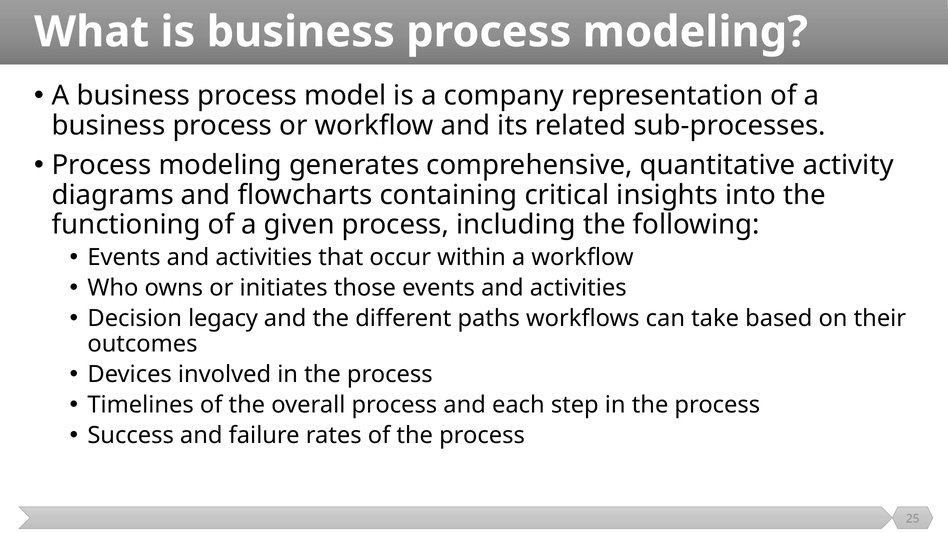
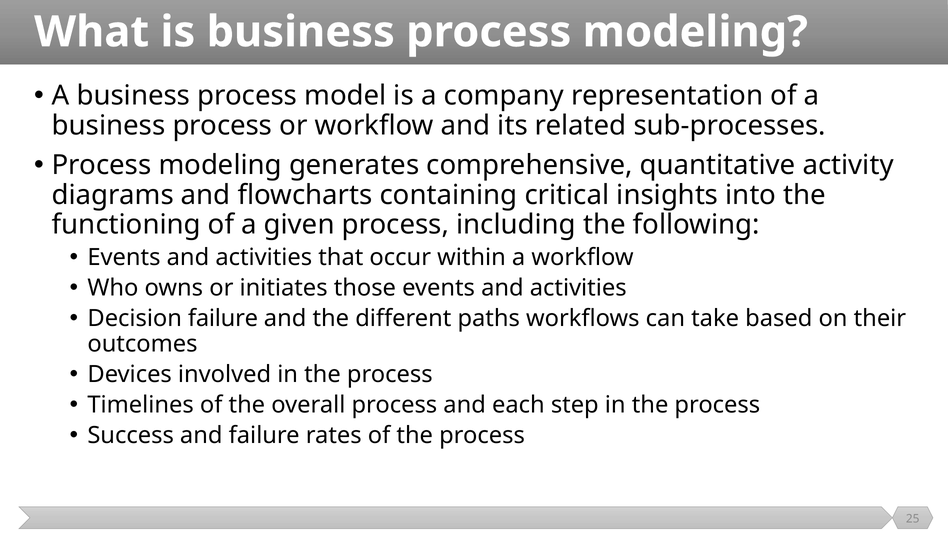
Decision legacy: legacy -> failure (223, 319)
